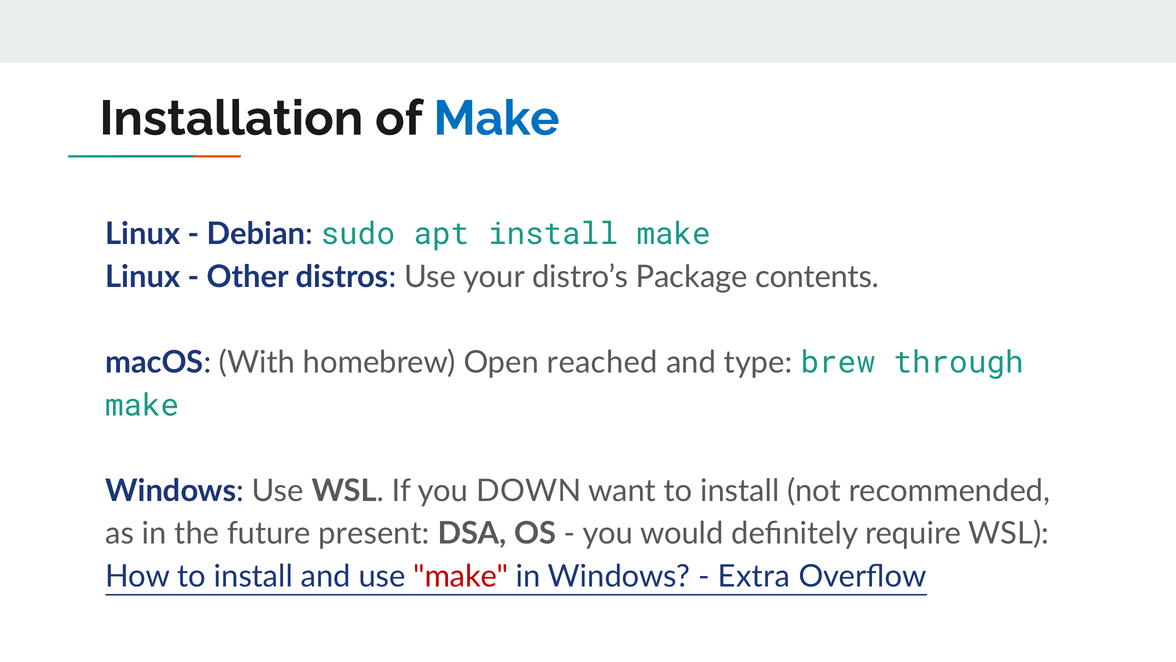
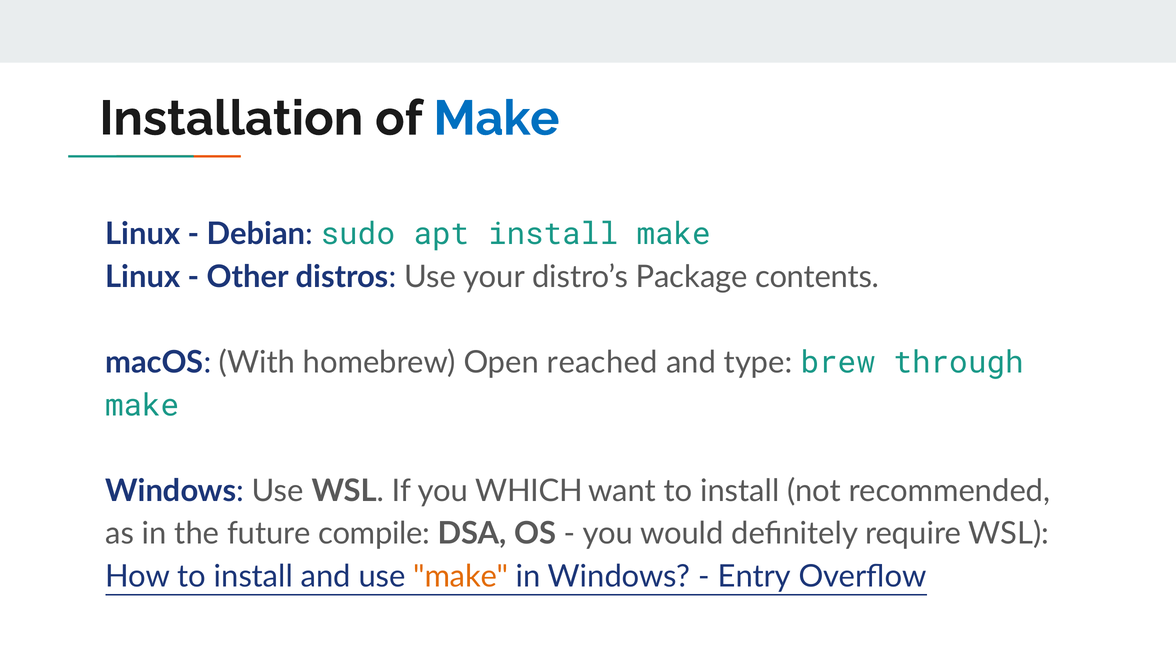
DOWN: DOWN -> WHICH (529, 491)
present: present -> compile (374, 533)
make colour: red -> orange (461, 576)
Extra: Extra -> Entry (754, 576)
